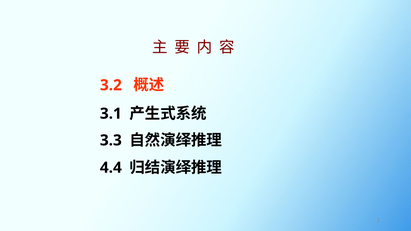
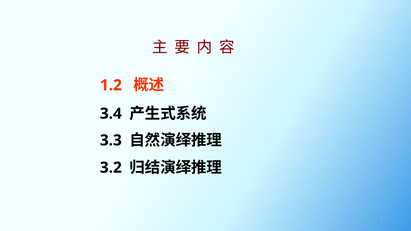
3.2: 3.2 -> 1.2 (111, 85)
3.1: 3.1 -> 3.4 (111, 114)
4.4: 4.4 -> 3.2 (111, 168)
